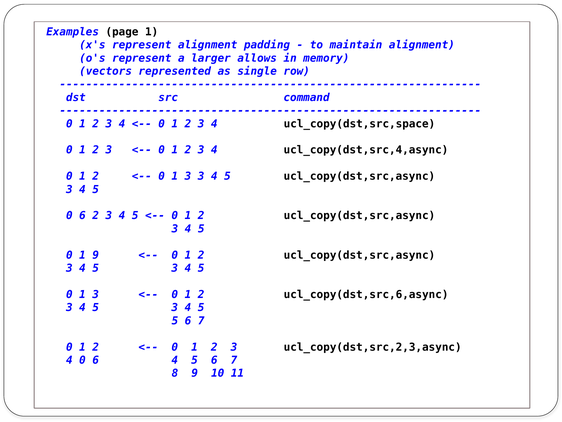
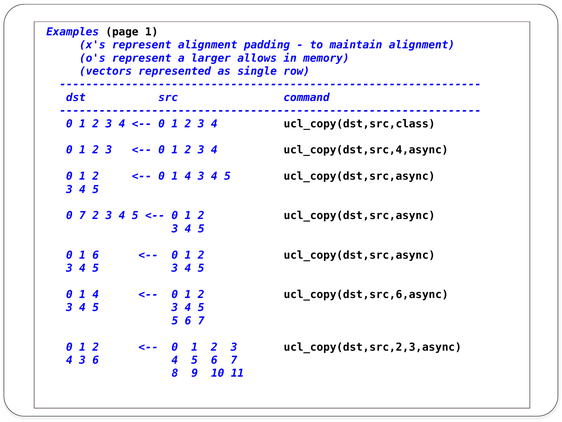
ucl_copy(dst,src,space: ucl_copy(dst,src,space -> ucl_copy(dst,src,class (359, 124)
3: 3 -> 4 (188, 176)
6: 6 -> 7 (82, 215)
1 9: 9 -> 6 (96, 255)
3: 3 -> 4 (96, 294)
0: 0 -> 3 (82, 360)
